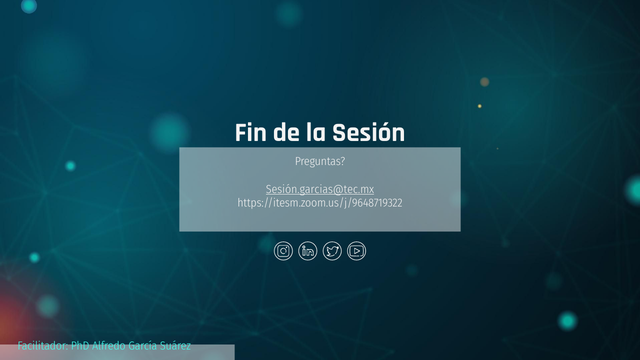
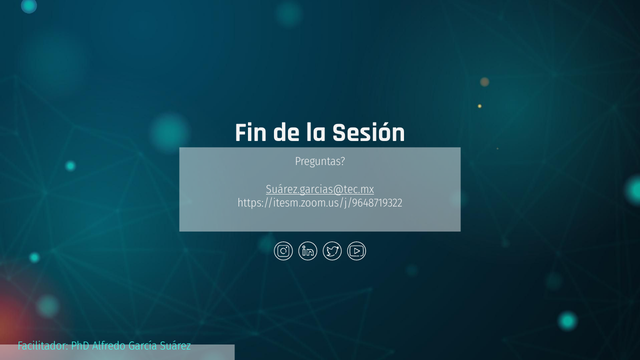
Sesión.garcias@tec.mx: Sesión.garcias@tec.mx -> Suárez.garcias@tec.mx (320, 189)
